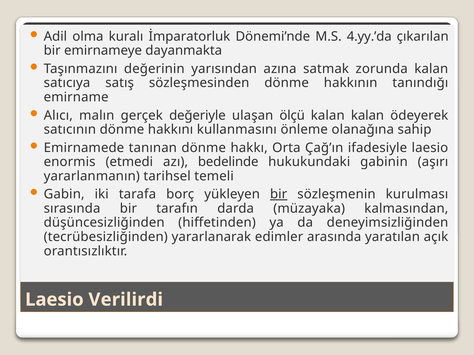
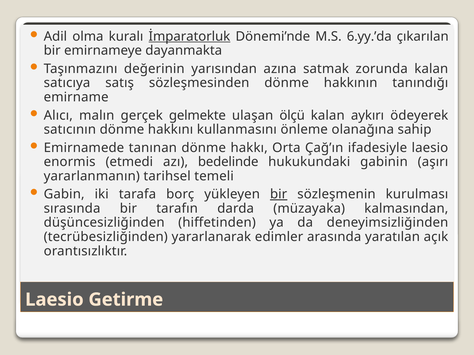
İmparatorluk underline: none -> present (189, 36)
4.yy.’da: 4.yy.’da -> 6.yy.’da (369, 36)
değeriyle: değeriyle -> gelmekte (197, 115)
kalan kalan: kalan -> aykırı (367, 115)
Verilirdi: Verilirdi -> Getirme (126, 300)
